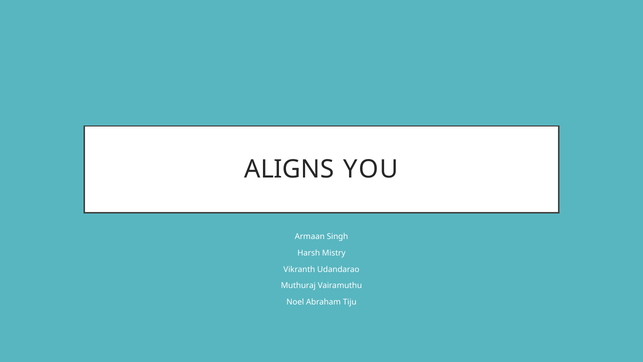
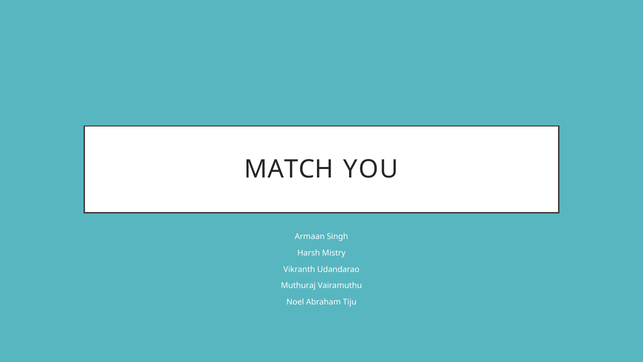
ALIGNS: ALIGNS -> MATCH (289, 169)
